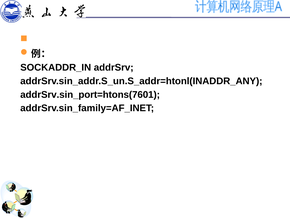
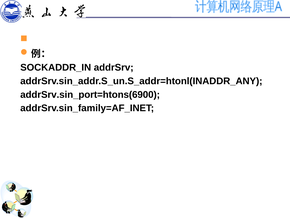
addrSrv.sin_port=htons(7601: addrSrv.sin_port=htons(7601 -> addrSrv.sin_port=htons(6900 (90, 94)
